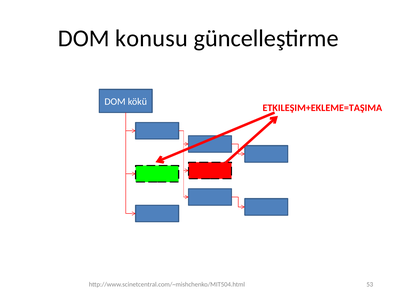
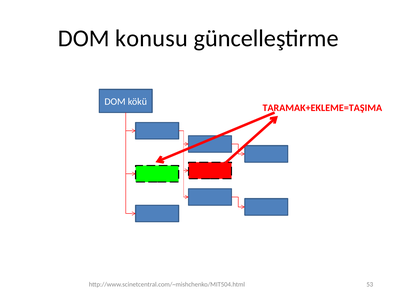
ETKILEŞIM+EKLEME=TAŞIMA: ETKILEŞIM+EKLEME=TAŞIMA -> TARAMAK+EKLEME=TAŞIMA (322, 108)
